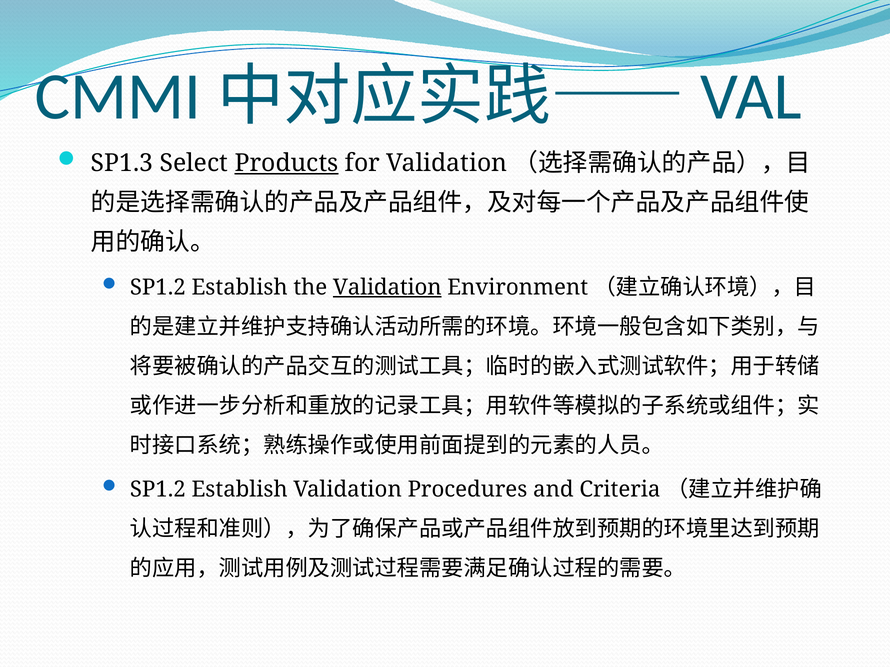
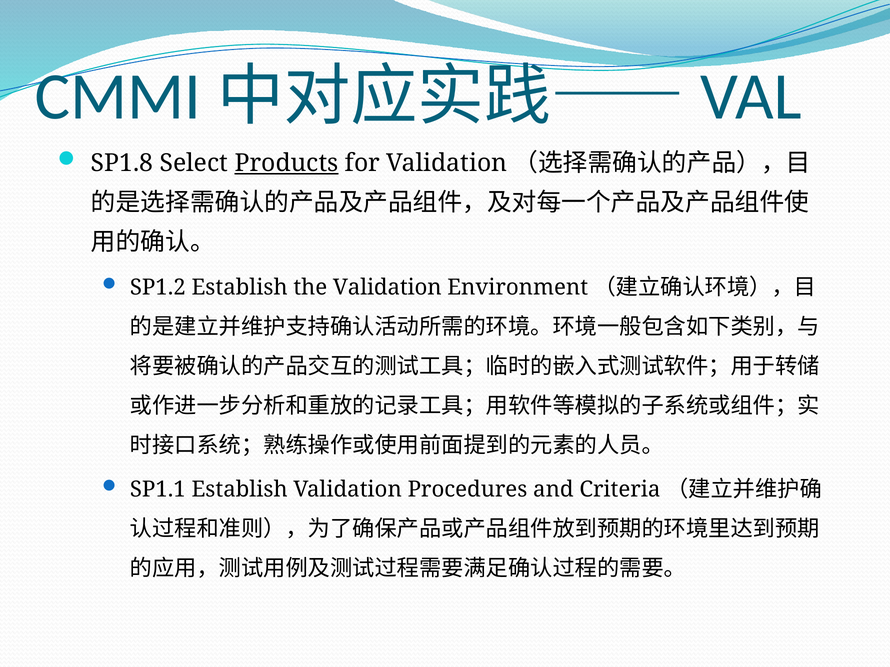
SP1.3: SP1.3 -> SP1.8 (122, 163)
Validation underline: present -> none (387, 287)
SP1.2: SP1.2 -> SP1.1 (158, 490)
